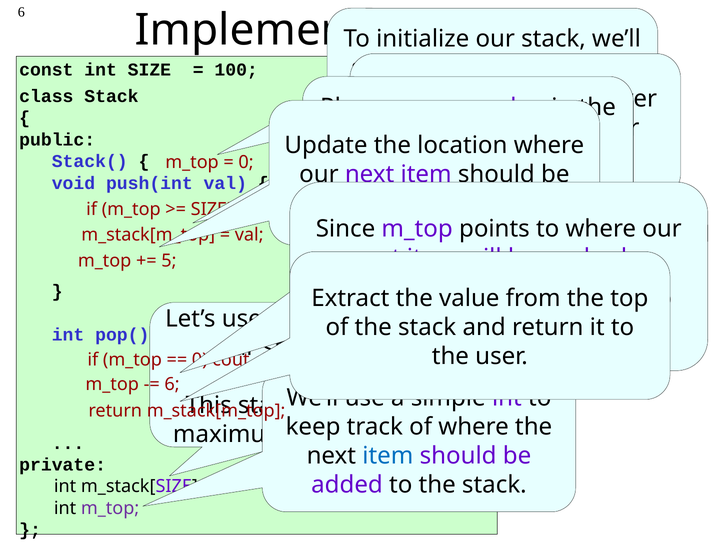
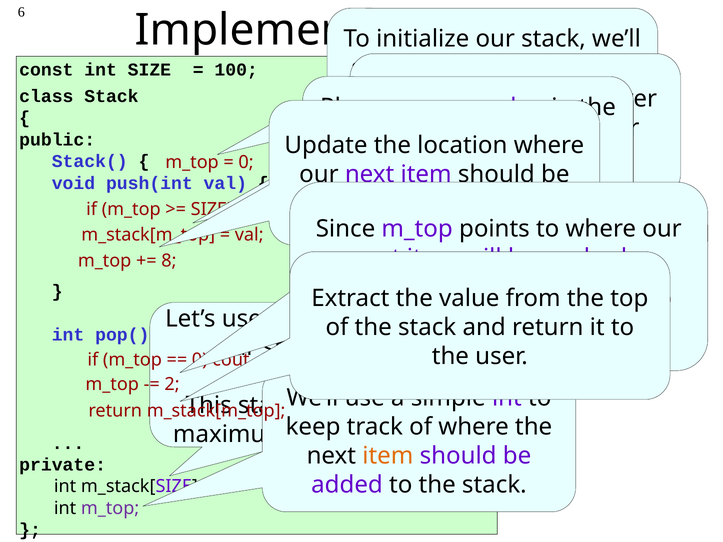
5: 5 -> 8 (169, 261)
6: 6 -> 2 (172, 384)
item colour: blue -> orange (388, 456)
